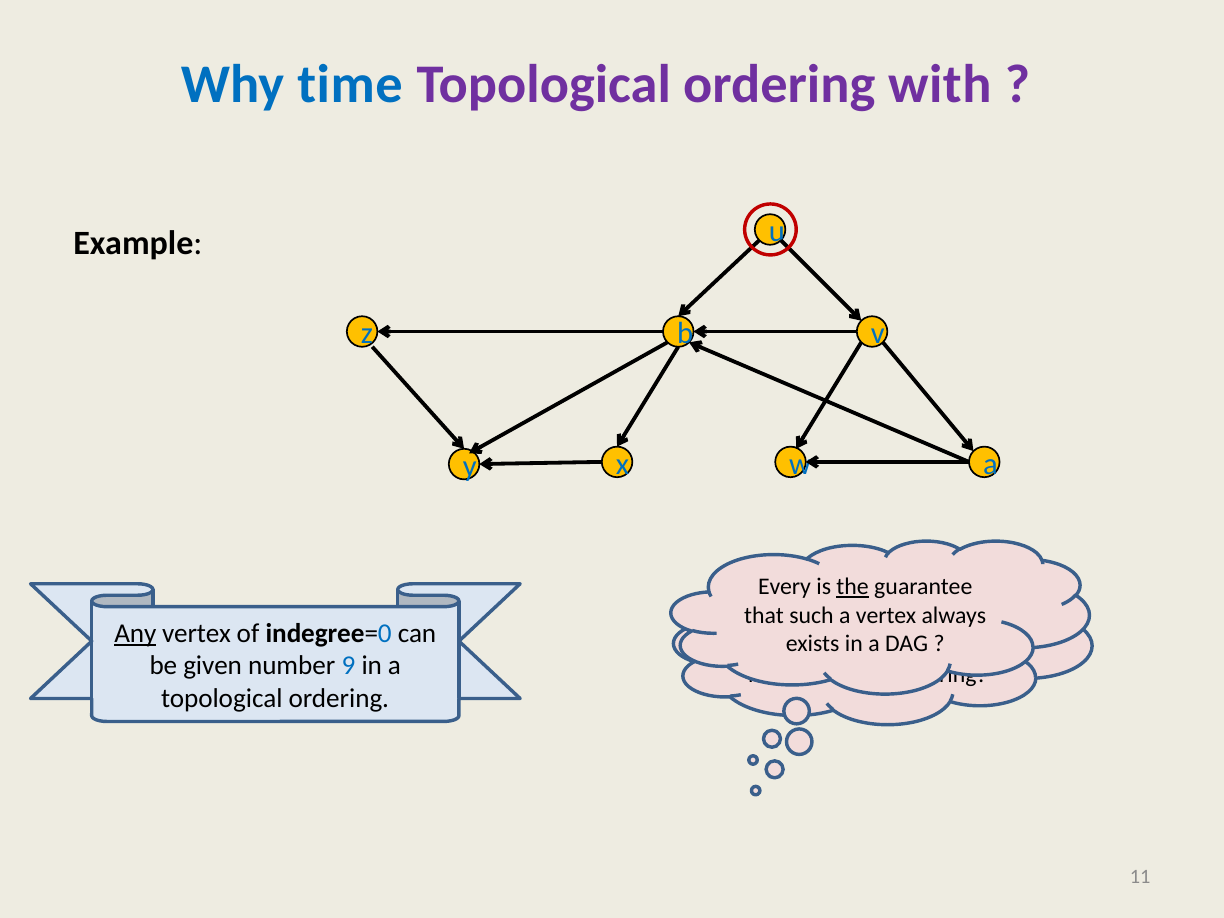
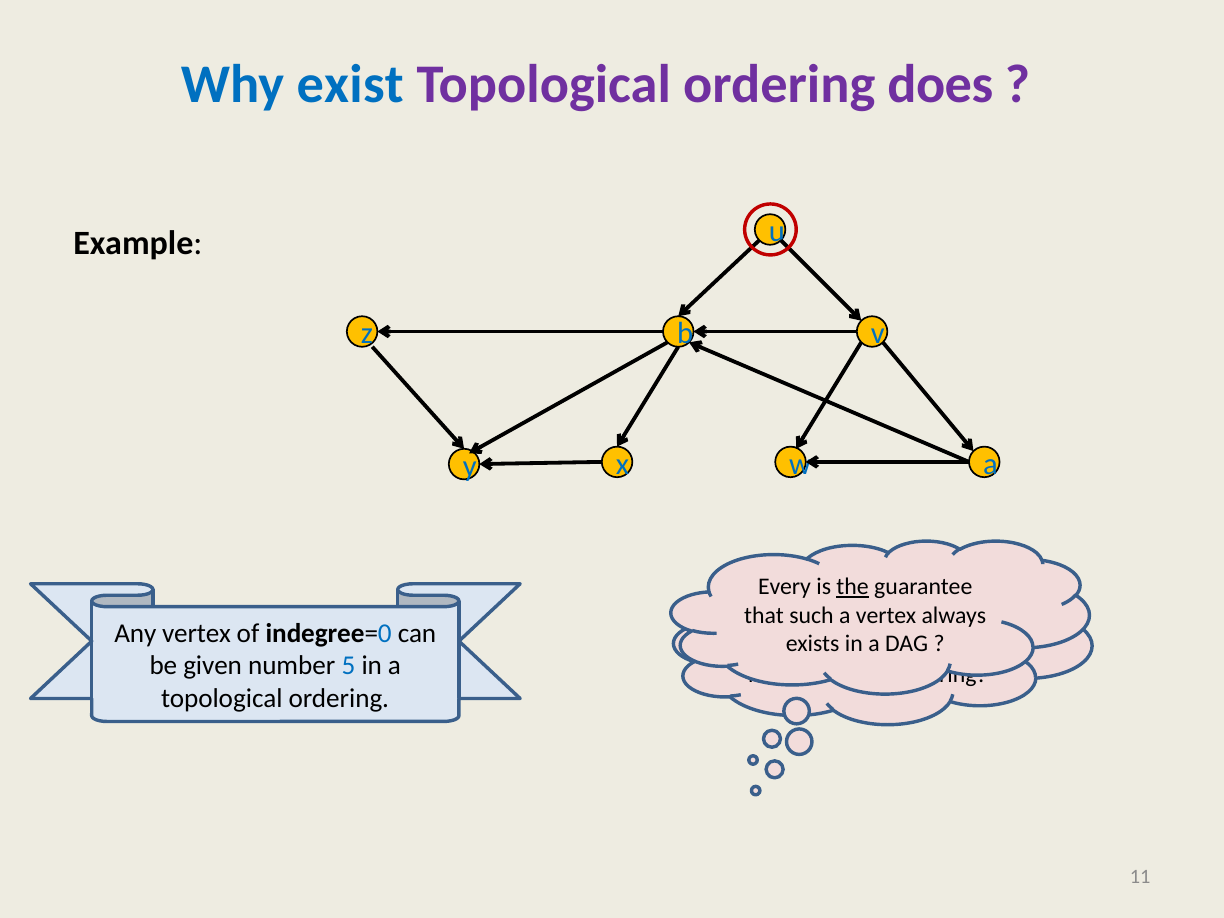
time: time -> exist (350, 84)
with: with -> does (940, 84)
Any underline: present -> none (135, 633)
9: 9 -> 5 (349, 666)
